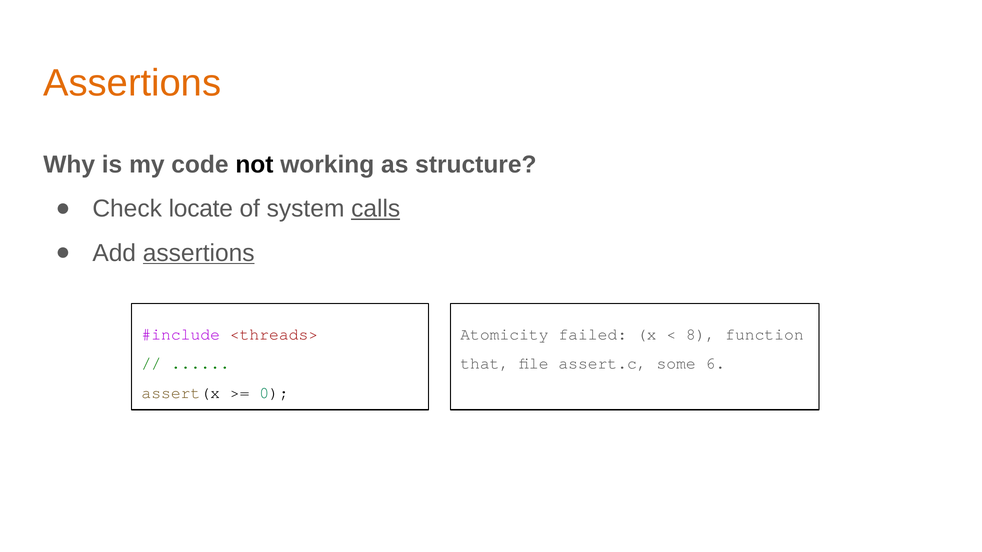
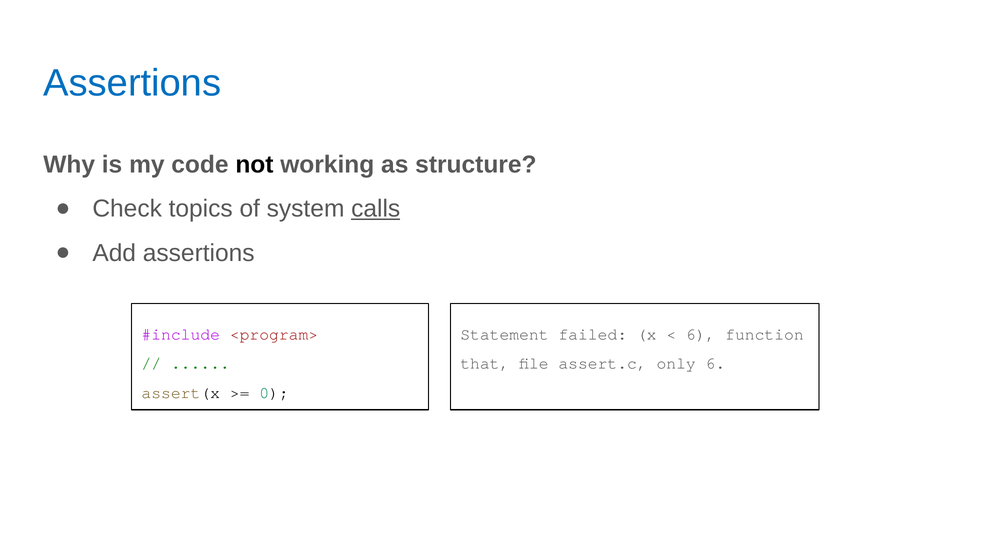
Assertions colour: orange -> blue (132, 83)
locate: locate -> topics (201, 209)
assertions underline: present -> none (199, 253)
<threads>: <threads> -> <program> (274, 334)
Atomicity: Atomicity -> Statement (504, 334)
8: 8 -> 6 (701, 334)
some: some -> only (676, 364)
